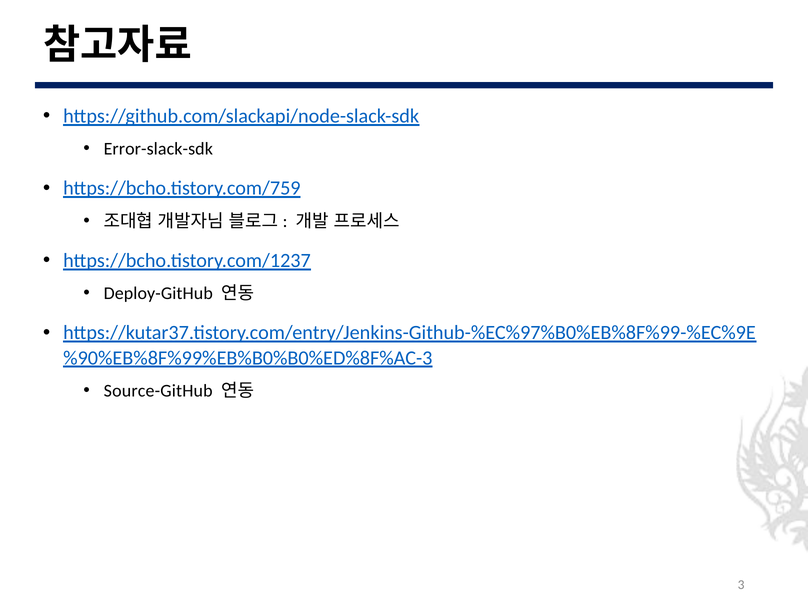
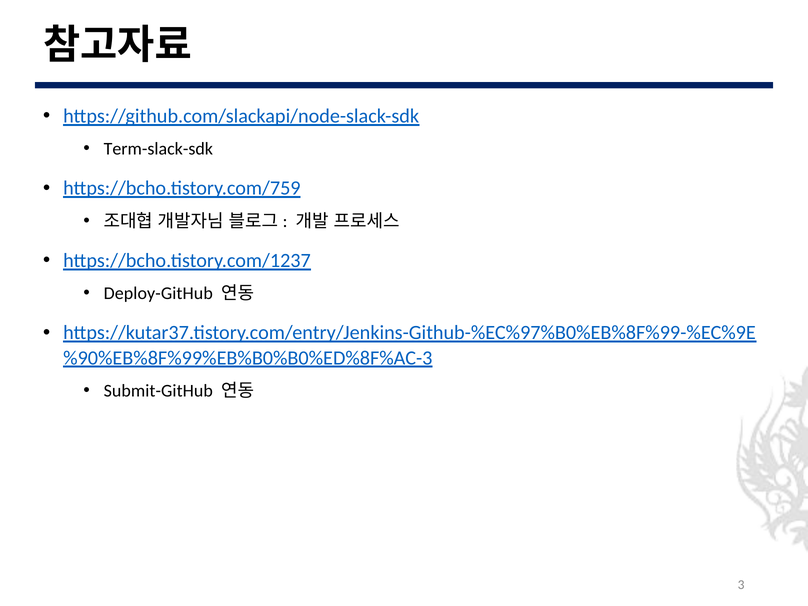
Error-slack-sdk: Error-slack-sdk -> Term-slack-sdk (158, 149)
Source-GitHub: Source-GitHub -> Submit-GitHub (158, 391)
